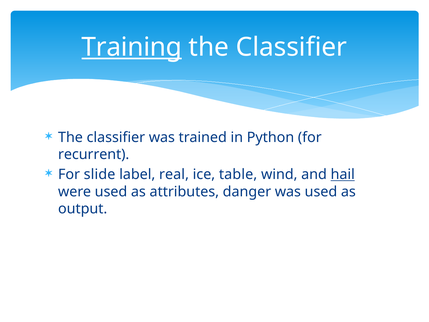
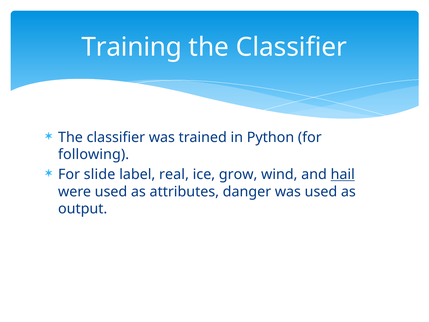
Training underline: present -> none (132, 47)
recurrent: recurrent -> following (94, 154)
table: table -> grow (238, 174)
